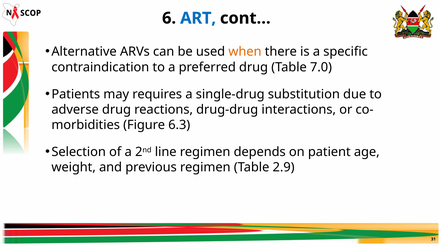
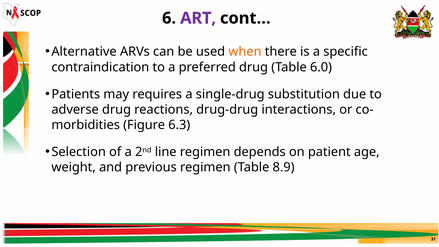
ART colour: blue -> purple (198, 18)
7.0: 7.0 -> 6.0 (321, 67)
2.9: 2.9 -> 8.9 (284, 167)
